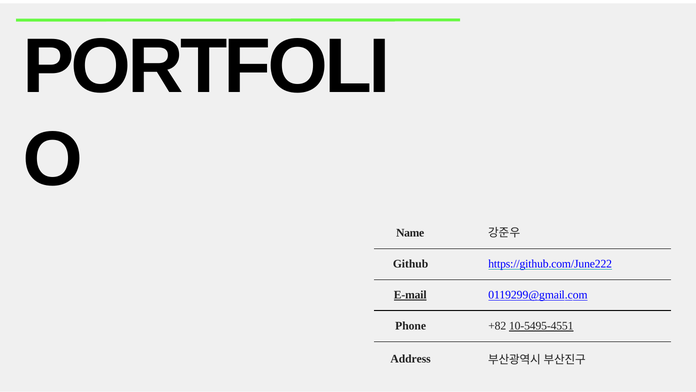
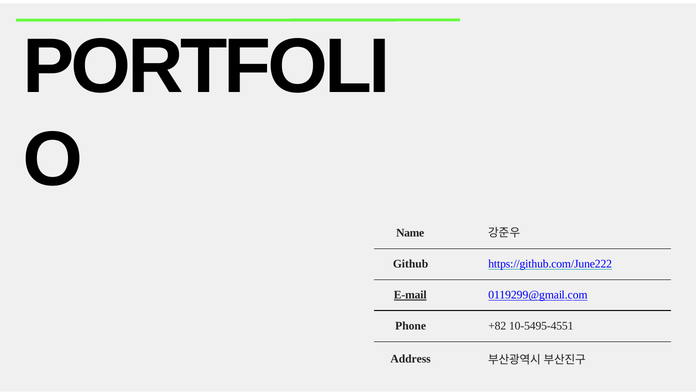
10-5495-4551 underline: present -> none (541, 326)
